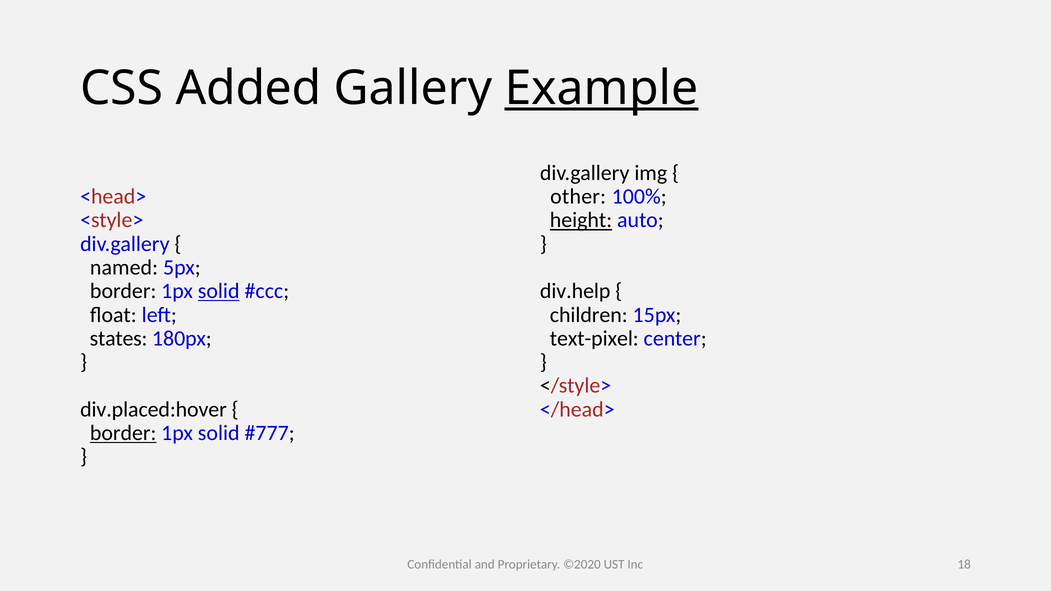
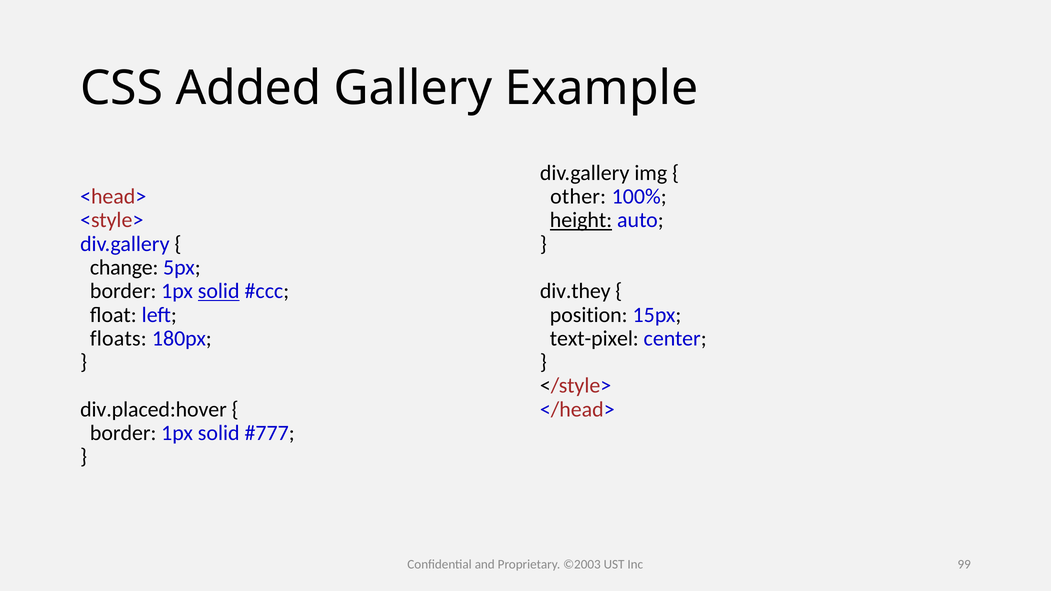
Example underline: present -> none (601, 88)
named: named -> change (124, 268)
div.help: div.help -> div.they (575, 291)
children: children -> position (589, 315)
states: states -> floats (118, 339)
border underline: present -> none (123, 433)
©2020: ©2020 -> ©2003 (582, 564)
18: 18 -> 99 (964, 564)
